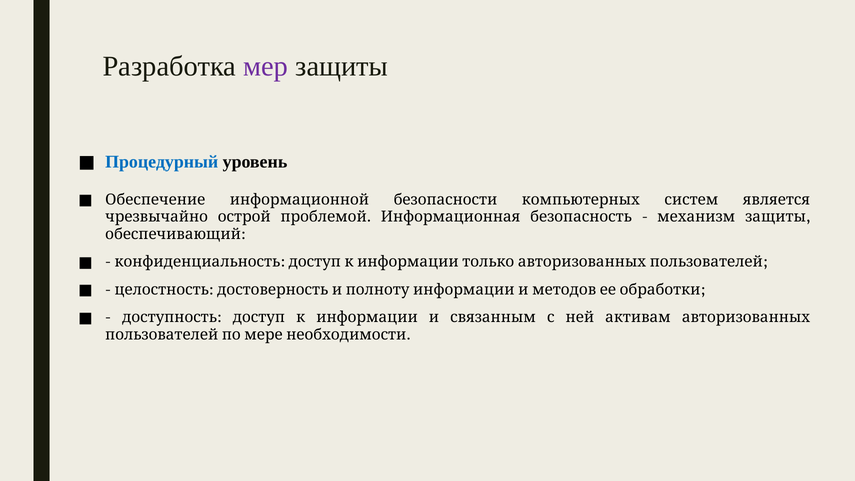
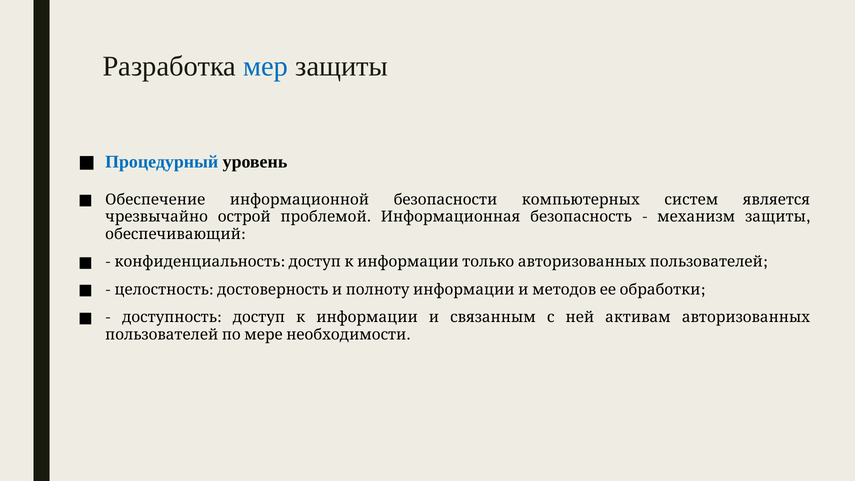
мер colour: purple -> blue (266, 66)
